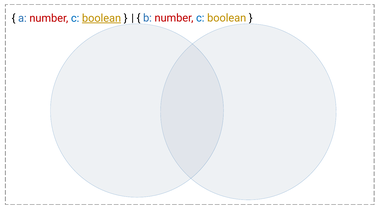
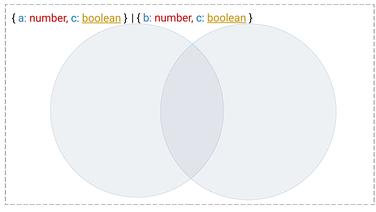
boolean underline: none -> present (227, 18)
